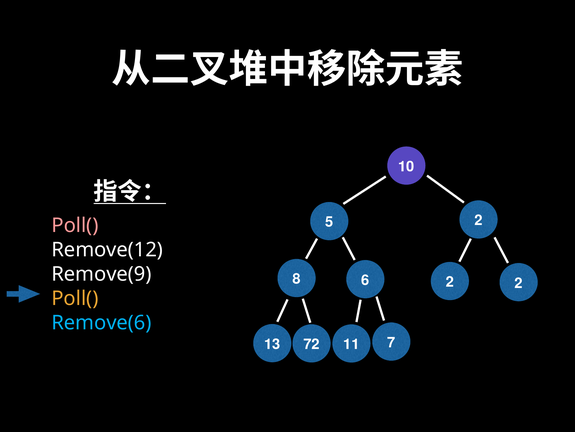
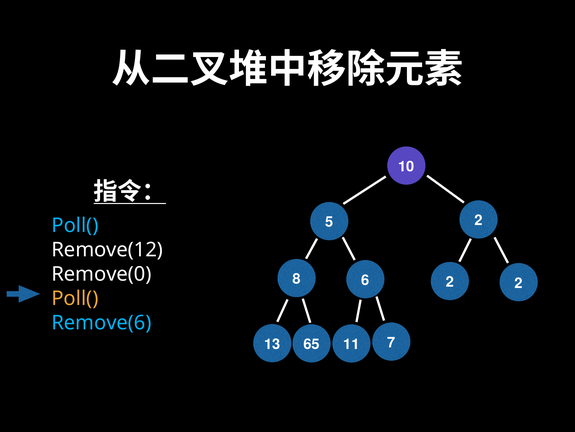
Poll( colour: pink -> light blue (75, 225)
Remove(9: Remove(9 -> Remove(0 (101, 274)
72: 72 -> 65 (312, 344)
